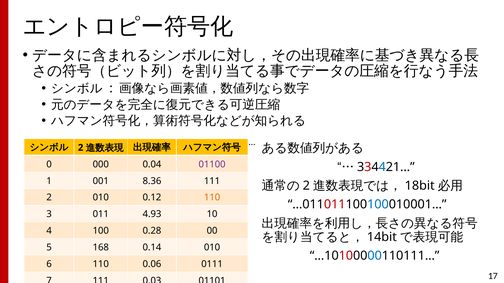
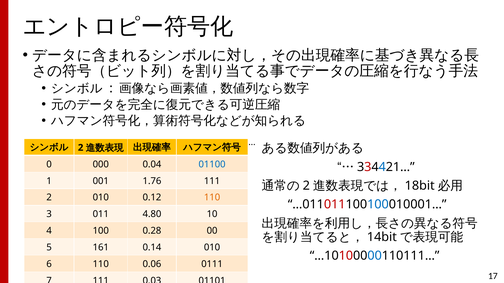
01100 colour: purple -> blue (212, 165)
8.36: 8.36 -> 1.76 (152, 181)
4.93: 4.93 -> 4.80 (152, 215)
168: 168 -> 161 (101, 248)
